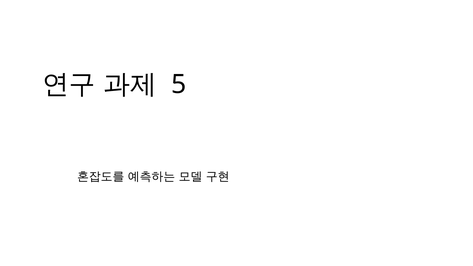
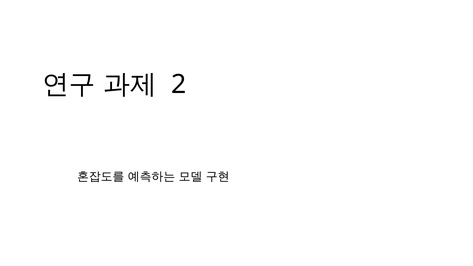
5: 5 -> 2 (179, 84)
